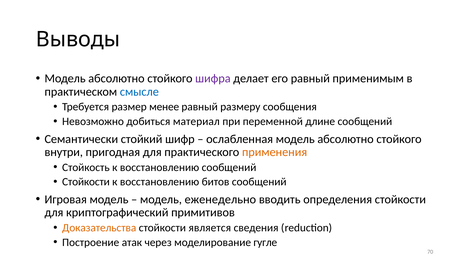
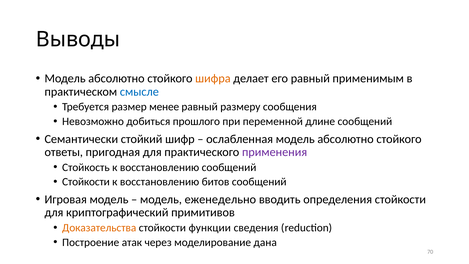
шифра colour: purple -> orange (213, 79)
материал: материал -> прошлого (196, 121)
внутри: внутри -> ответы (64, 152)
применения colour: orange -> purple (275, 152)
является: является -> функции (210, 228)
гугле: гугле -> дана (265, 242)
